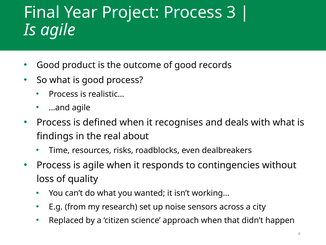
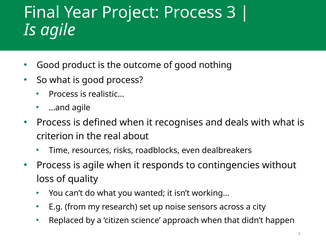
records: records -> nothing (215, 65)
findings: findings -> criterion (55, 136)
